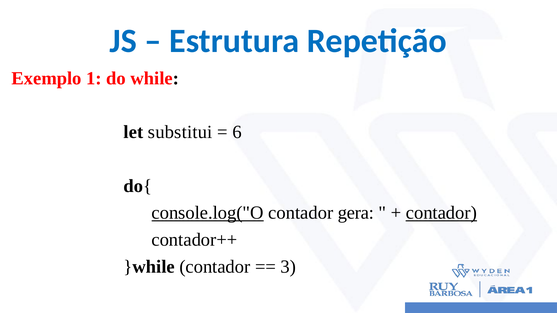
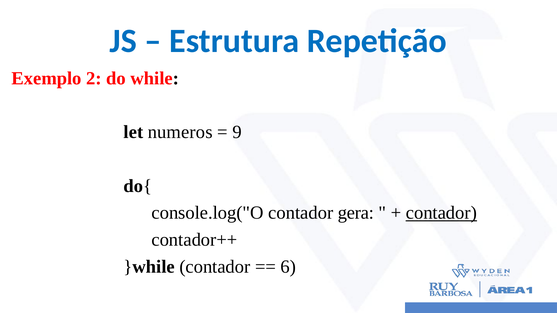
1: 1 -> 2 (94, 78)
substitui: substitui -> numeros (180, 132)
6: 6 -> 9 (237, 132)
console.log("O underline: present -> none (208, 213)
3: 3 -> 6 (288, 267)
